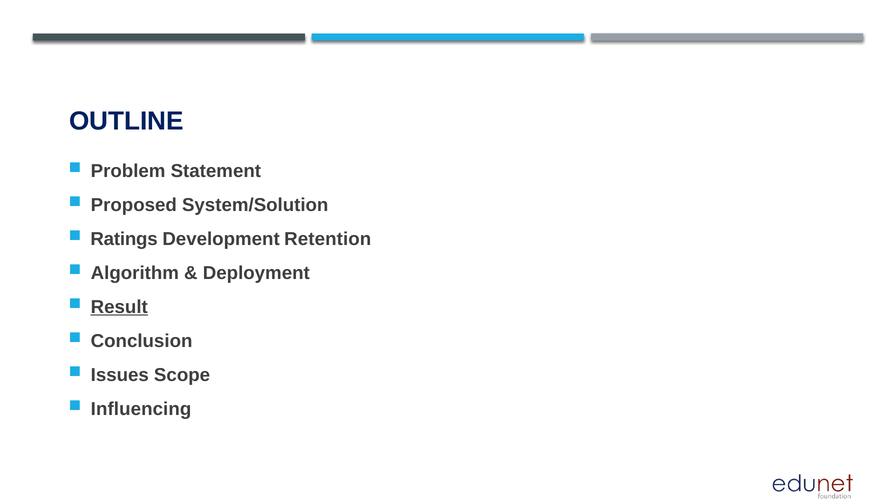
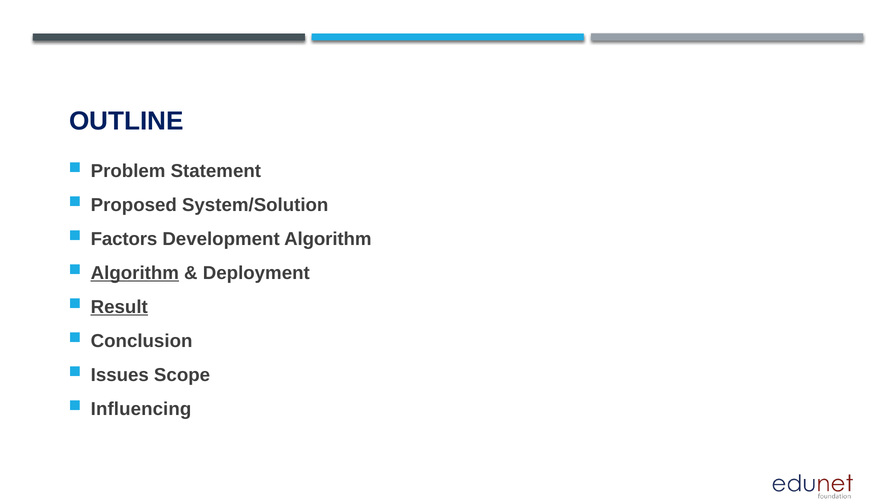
Ratings: Ratings -> Factors (124, 239)
Development Retention: Retention -> Algorithm (328, 239)
Algorithm underline: none -> present (135, 273)
